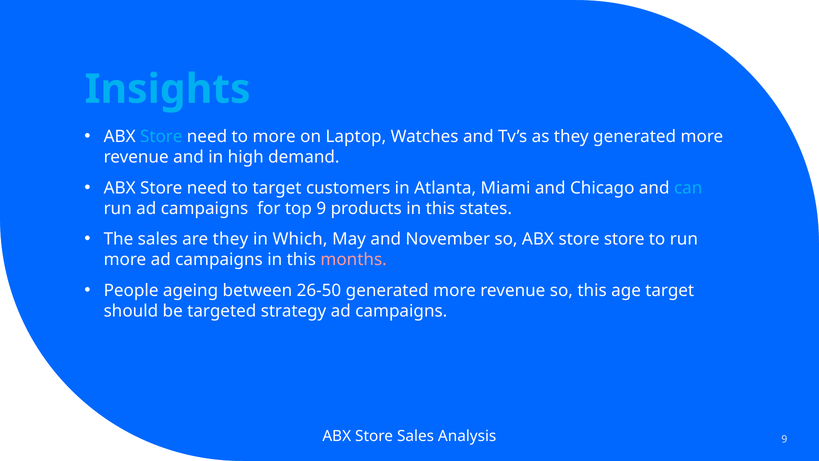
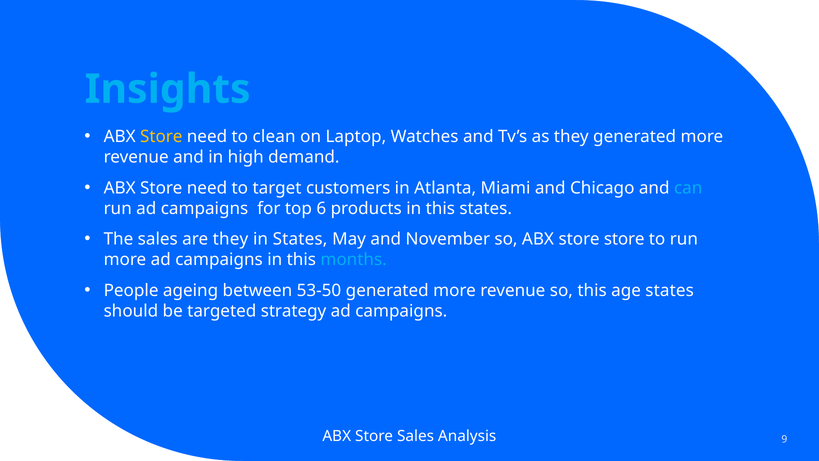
Store colour: light blue -> yellow (161, 137)
to more: more -> clean (274, 137)
top 9: 9 -> 6 (321, 208)
in Which: Which -> States (300, 239)
months colour: pink -> light blue (354, 259)
26-50: 26-50 -> 53-50 (319, 290)
age target: target -> states (670, 290)
